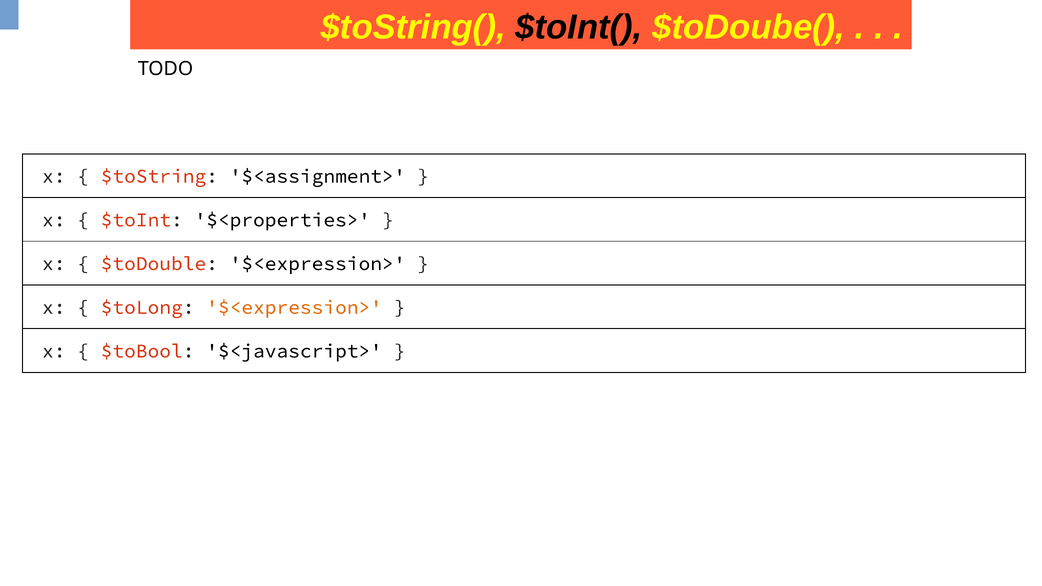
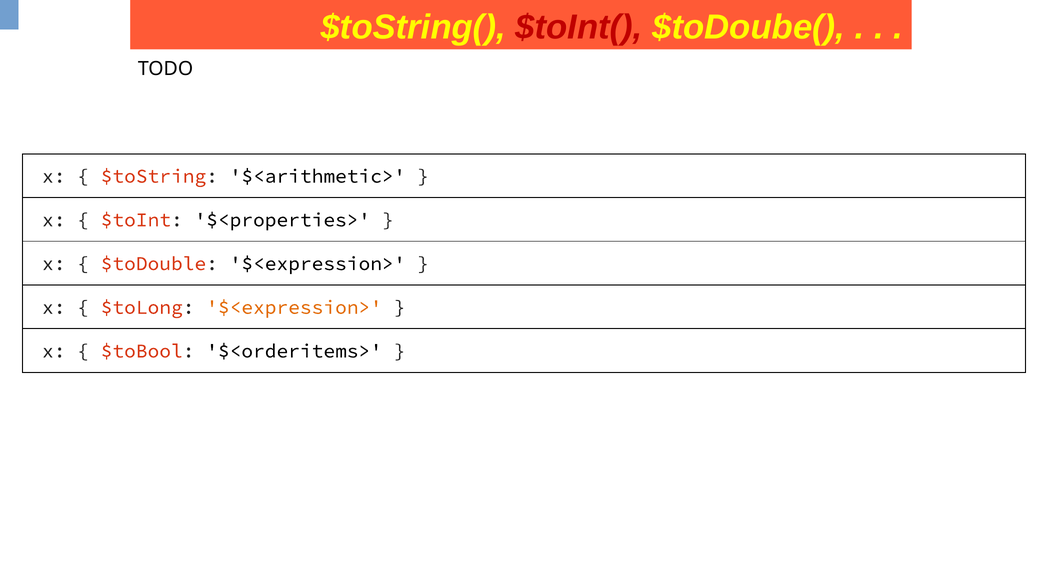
$toInt( colour: black -> red (579, 27)
$<assignment>: $<assignment> -> $<arithmetic> (318, 176)
$<javascript>: $<javascript> -> $<orderitems> (294, 351)
